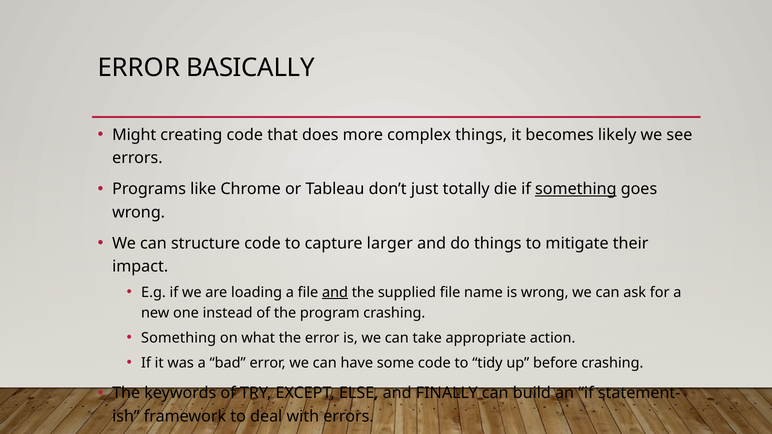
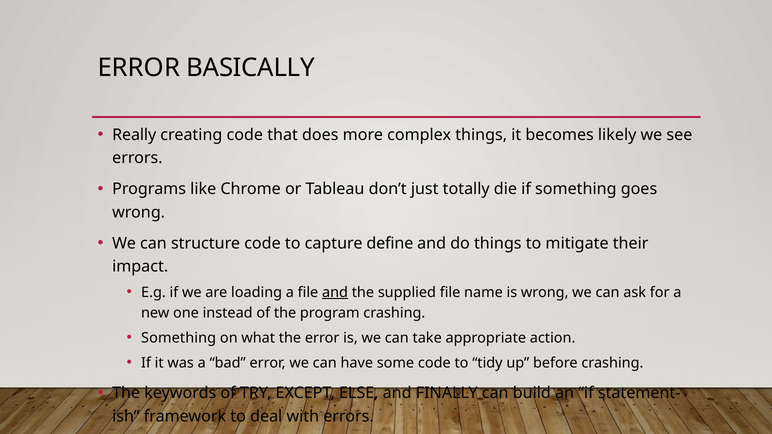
Might: Might -> Really (134, 135)
something underline: present -> none (576, 189)
larger: larger -> define (390, 244)
